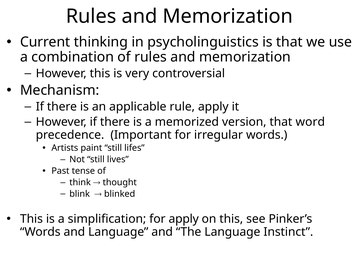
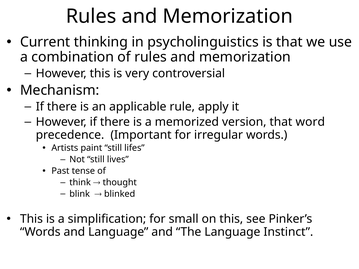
for apply: apply -> small (184, 219)
